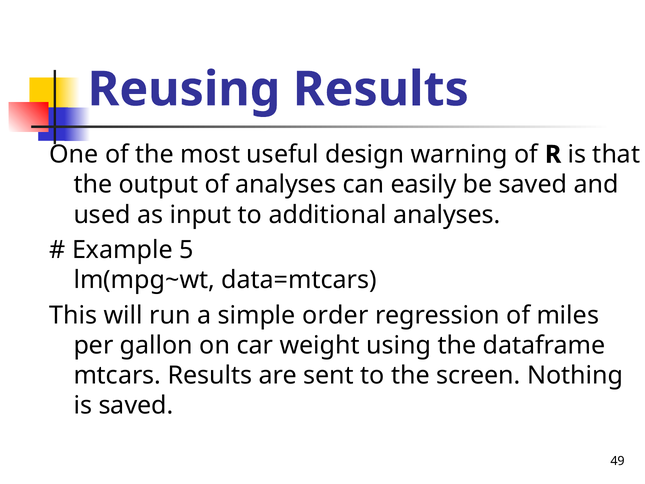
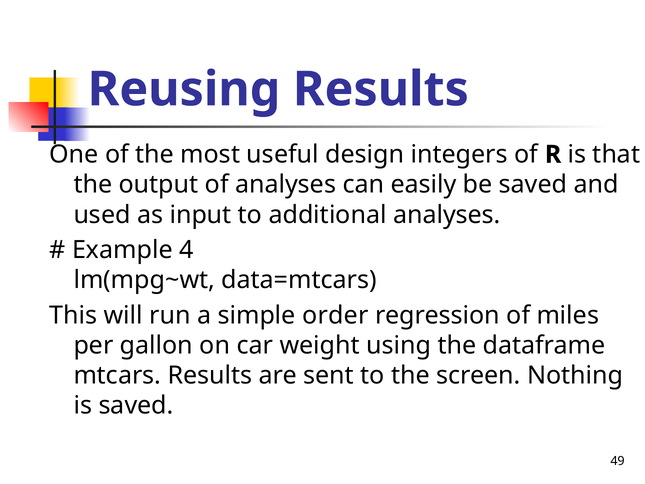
warning: warning -> integers (459, 154)
5: 5 -> 4 (186, 250)
